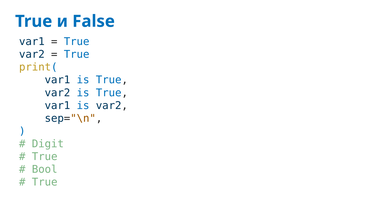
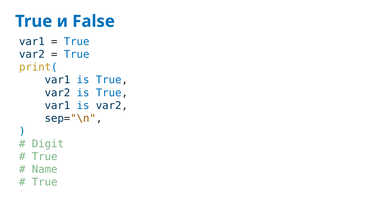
Bool: Bool -> Name (45, 169)
